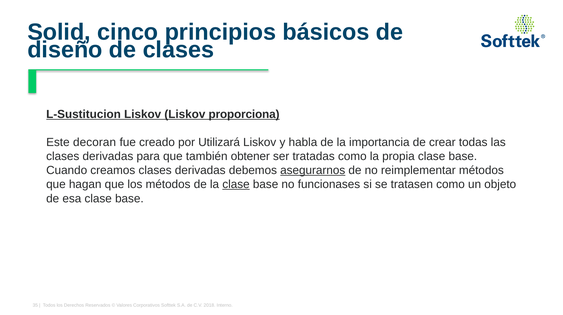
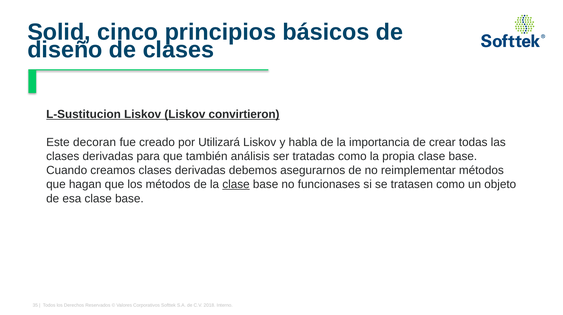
proporciona: proporciona -> convirtieron (244, 114)
obtener: obtener -> análisis (250, 156)
asegurarnos underline: present -> none (313, 170)
